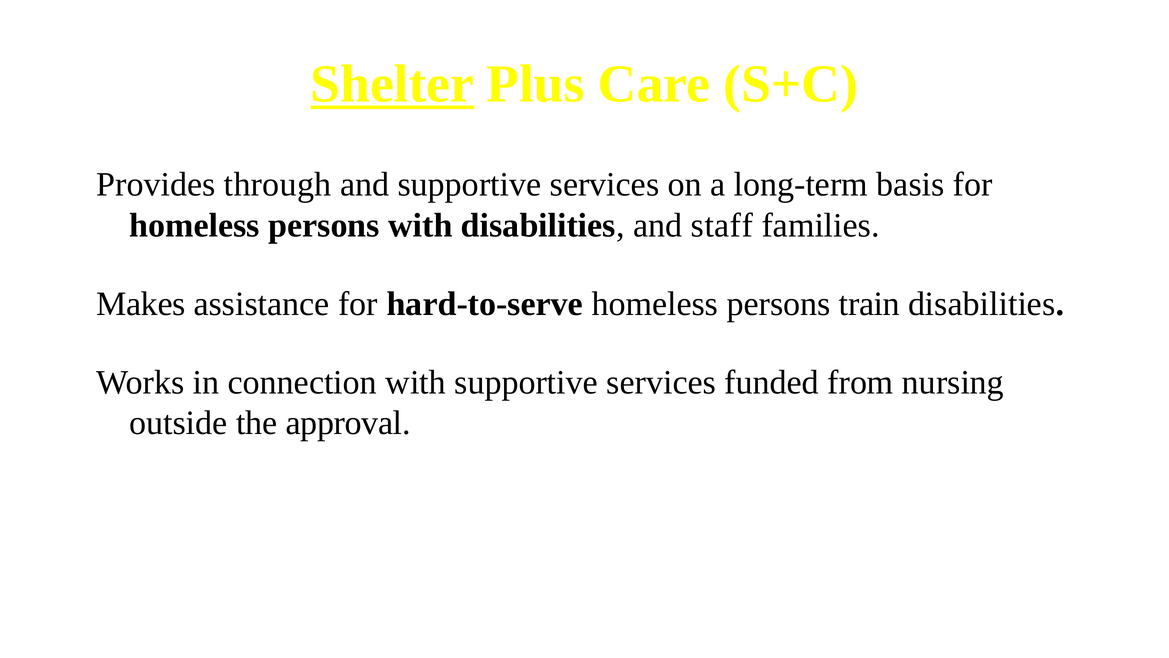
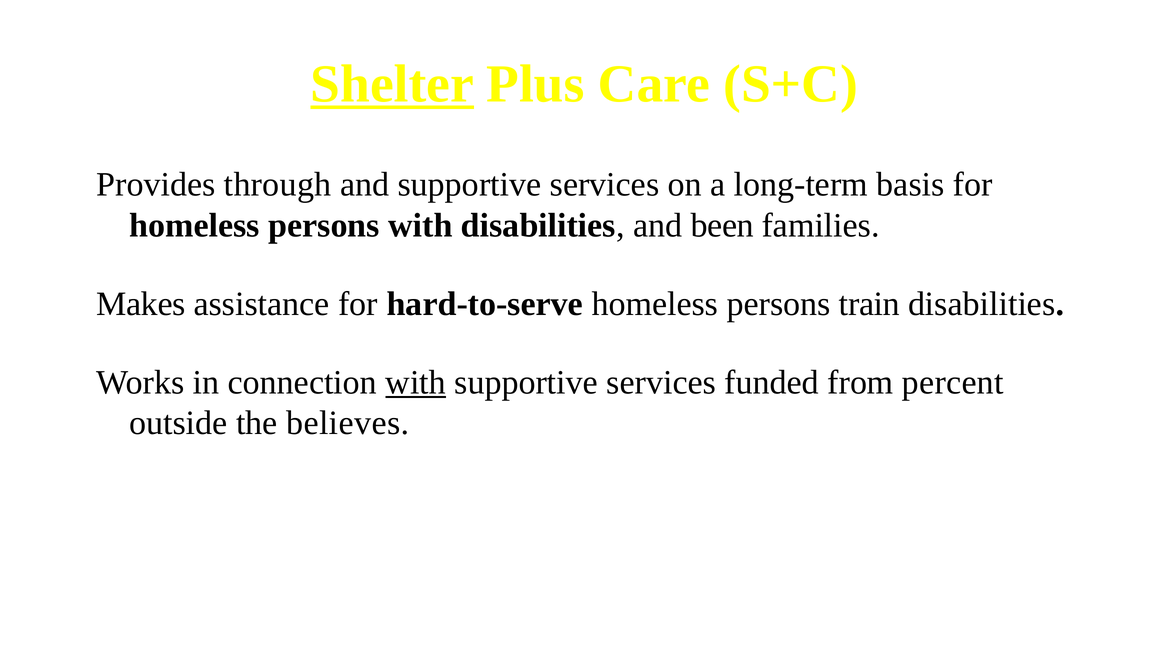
staff: staff -> been (722, 225)
with underline: none -> present (416, 382)
nursing: nursing -> percent (953, 382)
approval: approval -> believes (348, 423)
